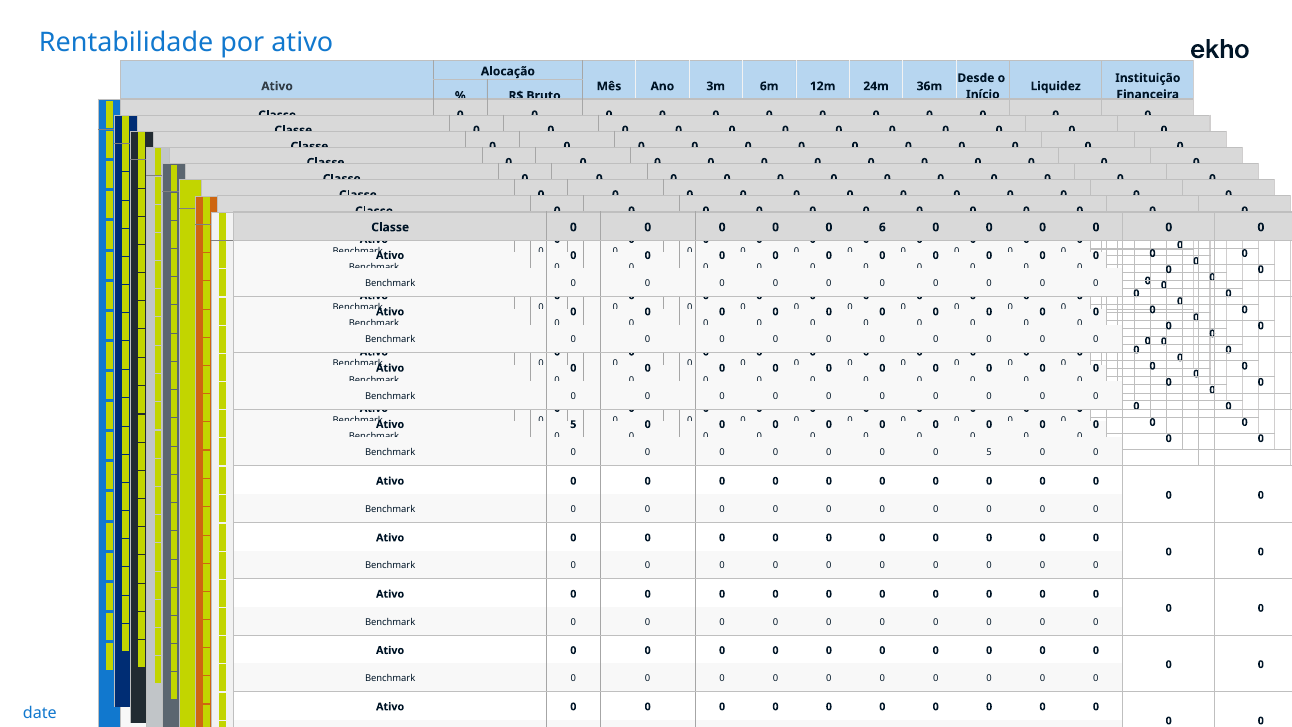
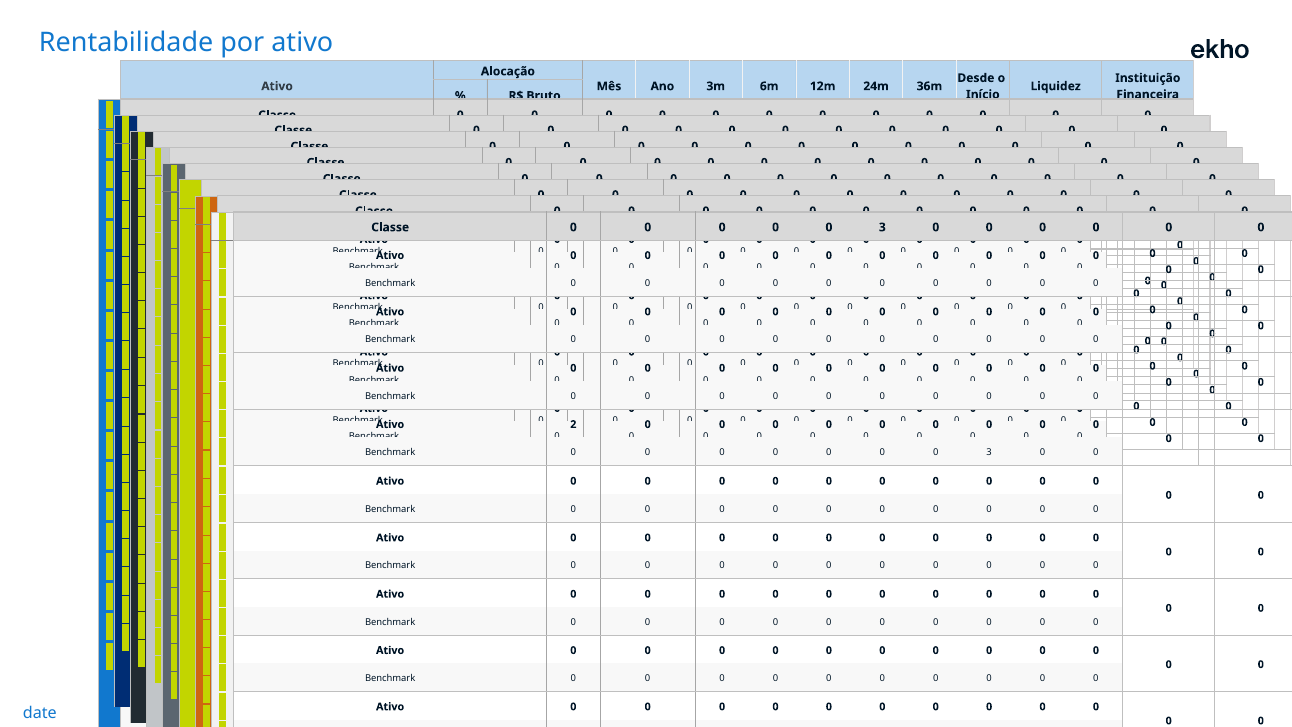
6: 6 -> 3 (882, 227)
Ativo 5: 5 -> 2 (573, 424)
5: 5 -> 3 (989, 452)
